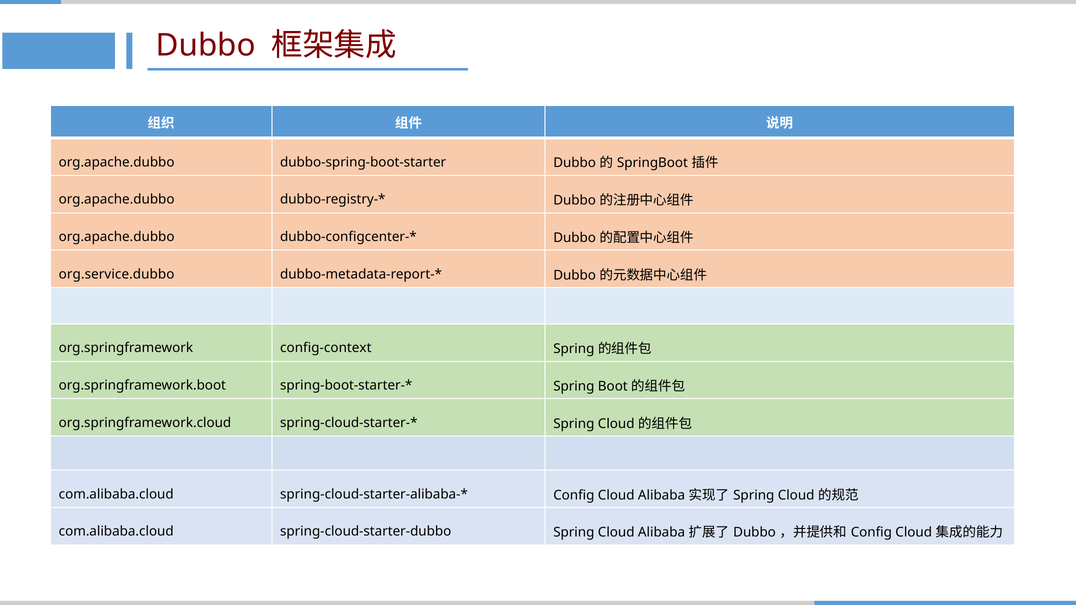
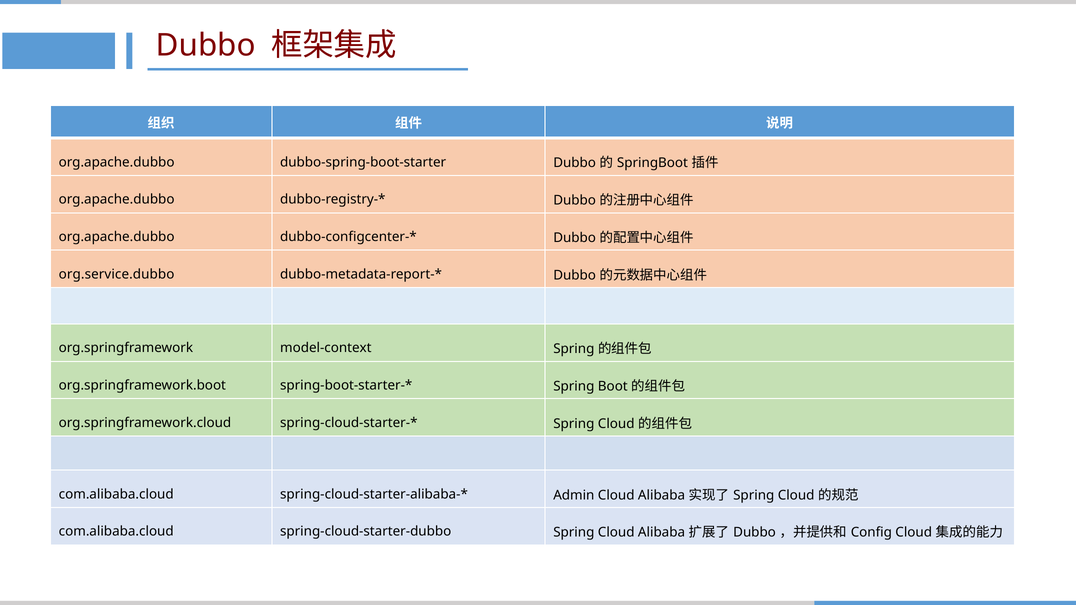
config-context: config-context -> model-context (326, 348)
Config: Config -> Admin (574, 495)
